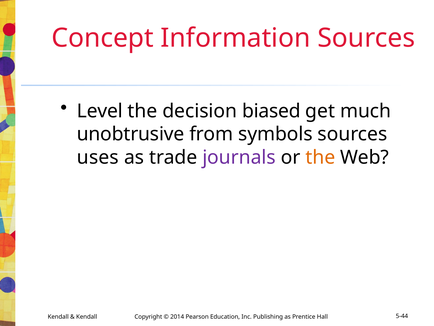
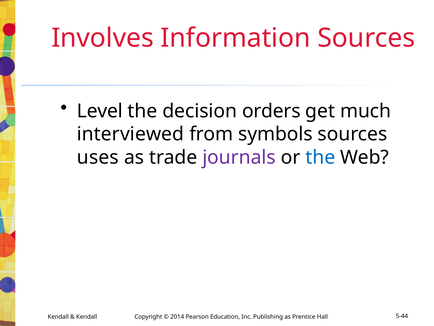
Concept: Concept -> Involves (103, 38)
biased: biased -> orders (271, 111)
unobtrusive: unobtrusive -> interviewed (130, 134)
the colour: orange -> blue (320, 157)
